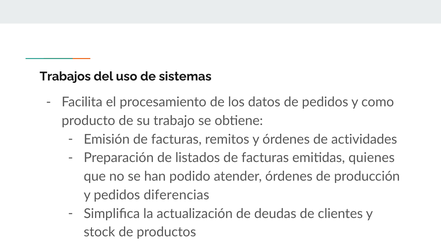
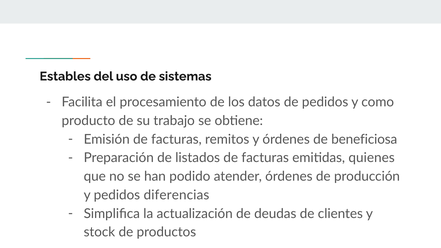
Trabajos: Trabajos -> Estables (65, 76)
actividades: actividades -> beneficiosa (364, 139)
